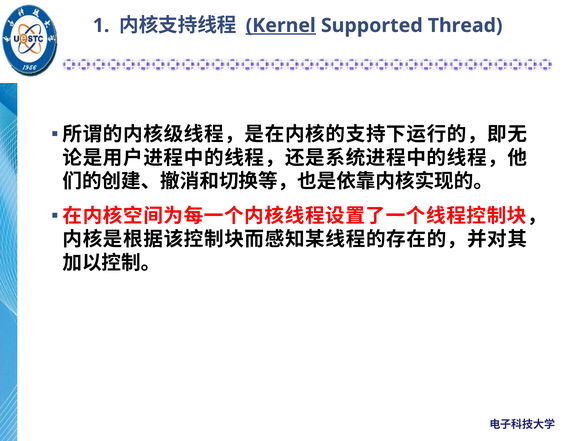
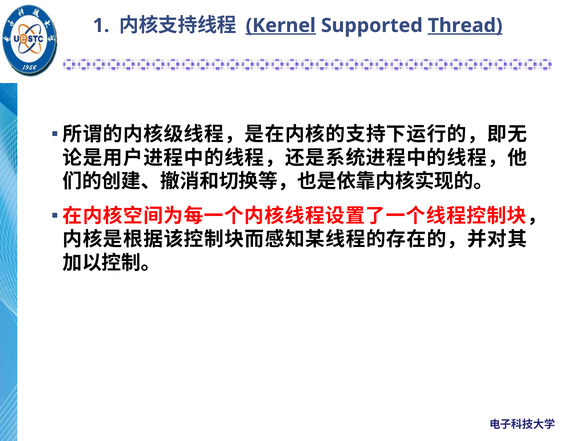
Thread underline: none -> present (465, 25)
